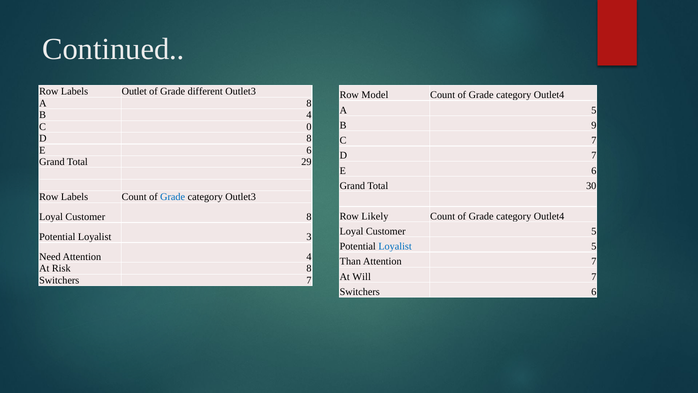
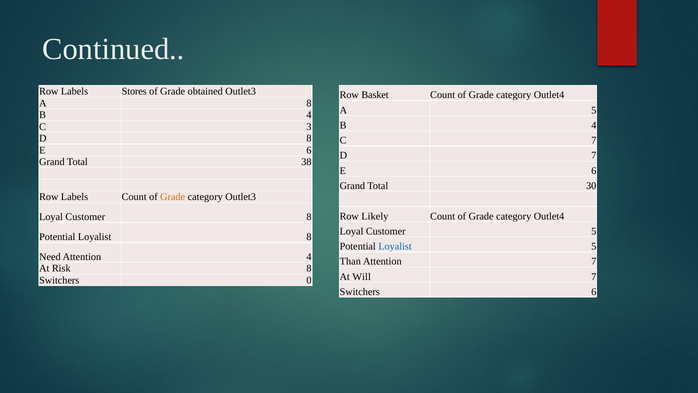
Outlet: Outlet -> Stores (134, 91)
different: different -> obtained (205, 91)
Model: Model -> Basket (375, 95)
9: 9 -> 4 (594, 125)
0: 0 -> 3 (309, 127)
29: 29 -> 38 (306, 162)
Grade colour: blue -> orange (173, 197)
Loyalist 3: 3 -> 8 (309, 237)
Switchers 7: 7 -> 0 (309, 280)
